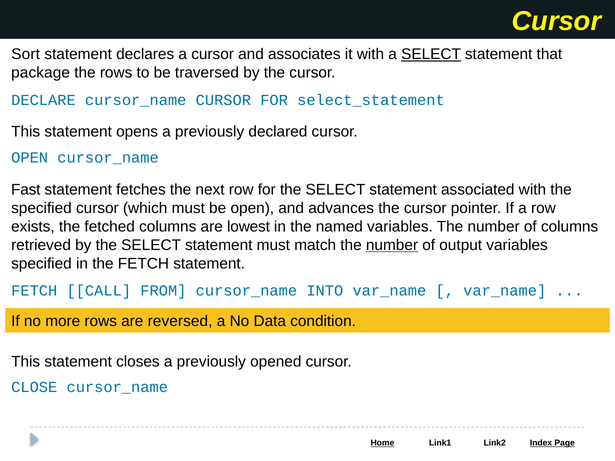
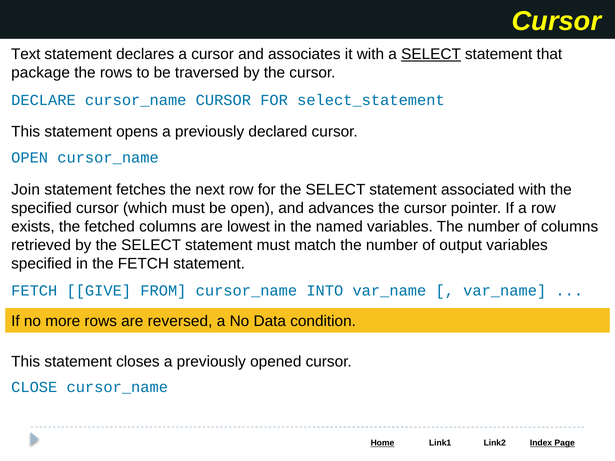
Sort: Sort -> Text (26, 54)
Fast: Fast -> Join (26, 190)
number underline: present -> none (392, 245)
CALL: CALL -> GIVE (99, 291)
